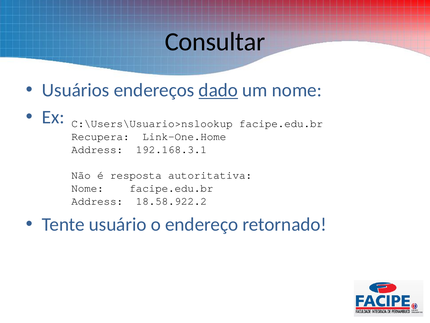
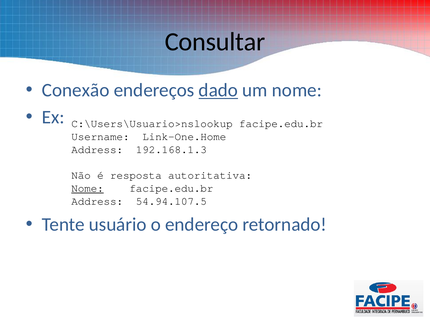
Usuários: Usuários -> Conexão (76, 90)
Recupera: Recupera -> Username (100, 136)
192.168.3.1: 192.168.3.1 -> 192.168.1.3 (171, 149)
Nome underline: none -> present (88, 188)
18.58.922.2: 18.58.922.2 -> 54.94.107.5 (171, 201)
